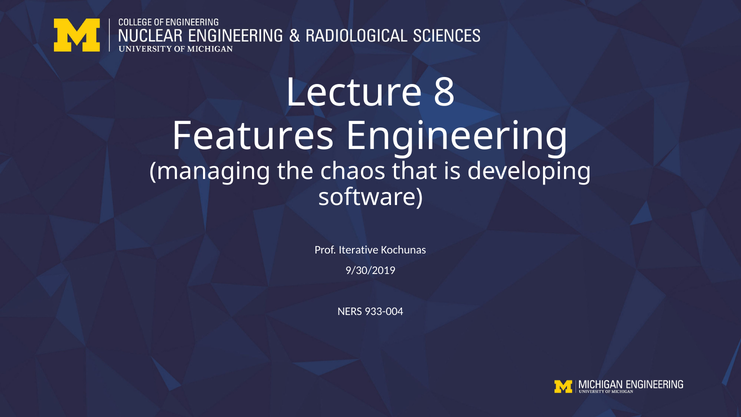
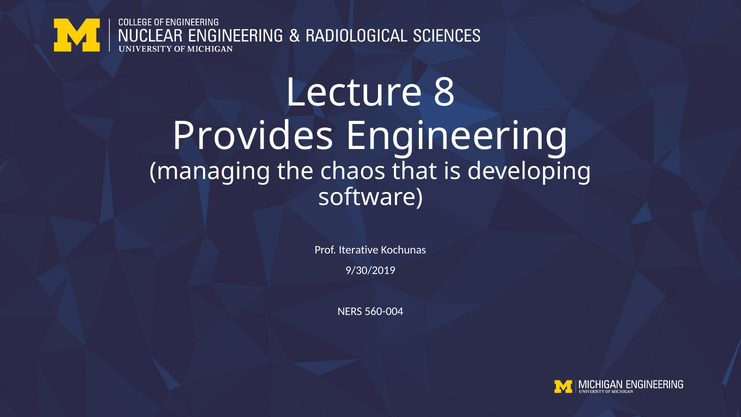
Features: Features -> Provides (253, 136)
933-004: 933-004 -> 560-004 (384, 311)
